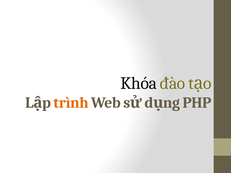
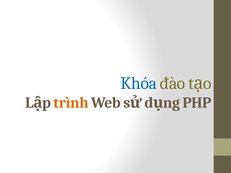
Khóa colour: black -> blue (139, 83)
